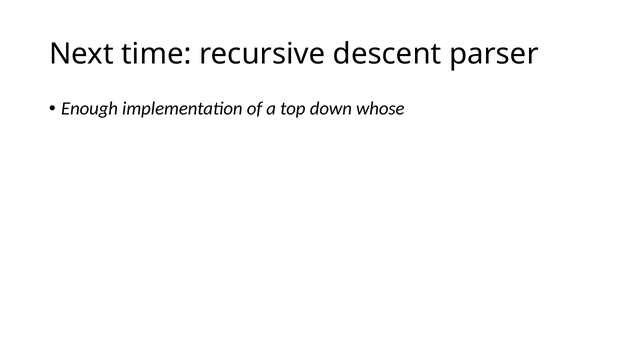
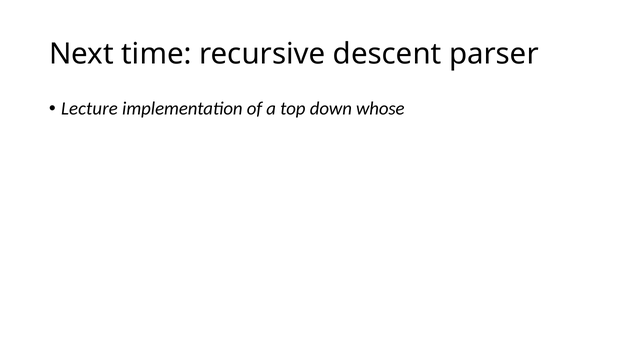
Enough: Enough -> Lecture (89, 109)
